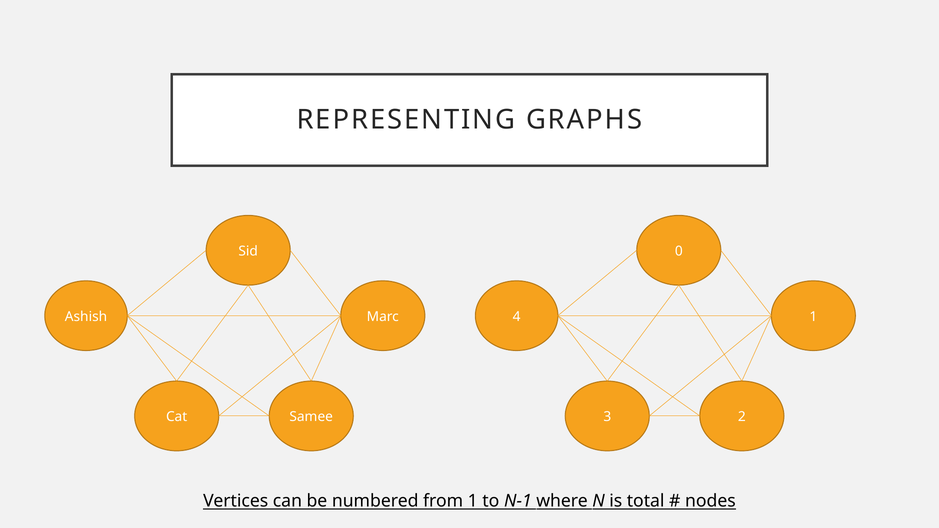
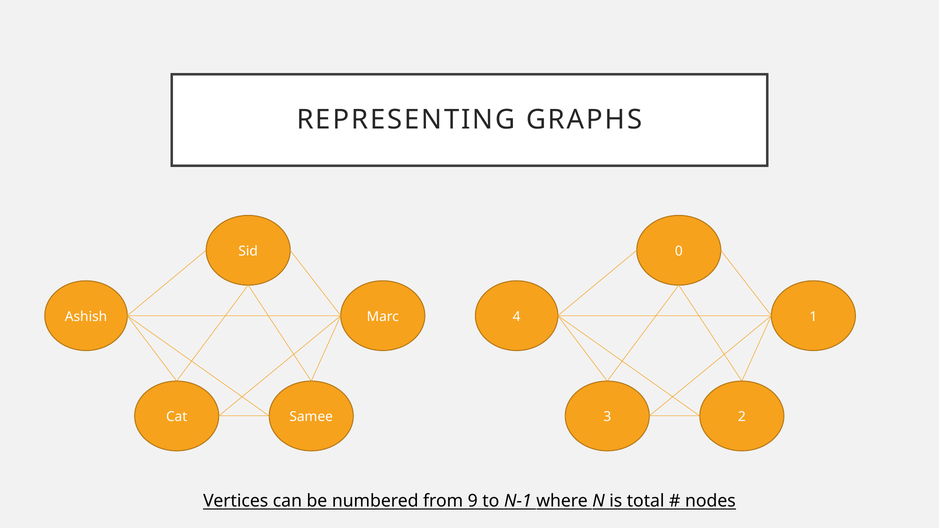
from 1: 1 -> 9 (473, 501)
